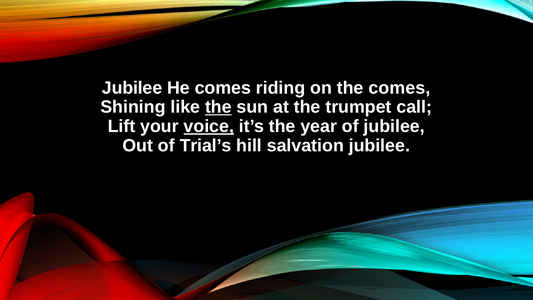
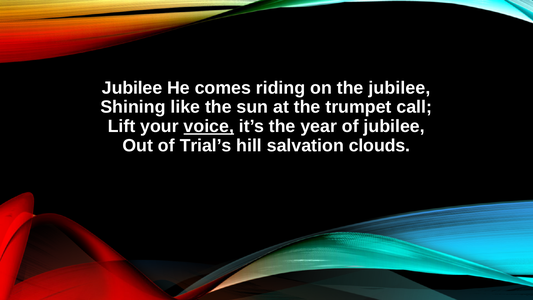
the comes: comes -> jubilee (399, 88)
the underline: present -> none (218, 107)
salvation jubilee: jubilee -> clouds (379, 145)
